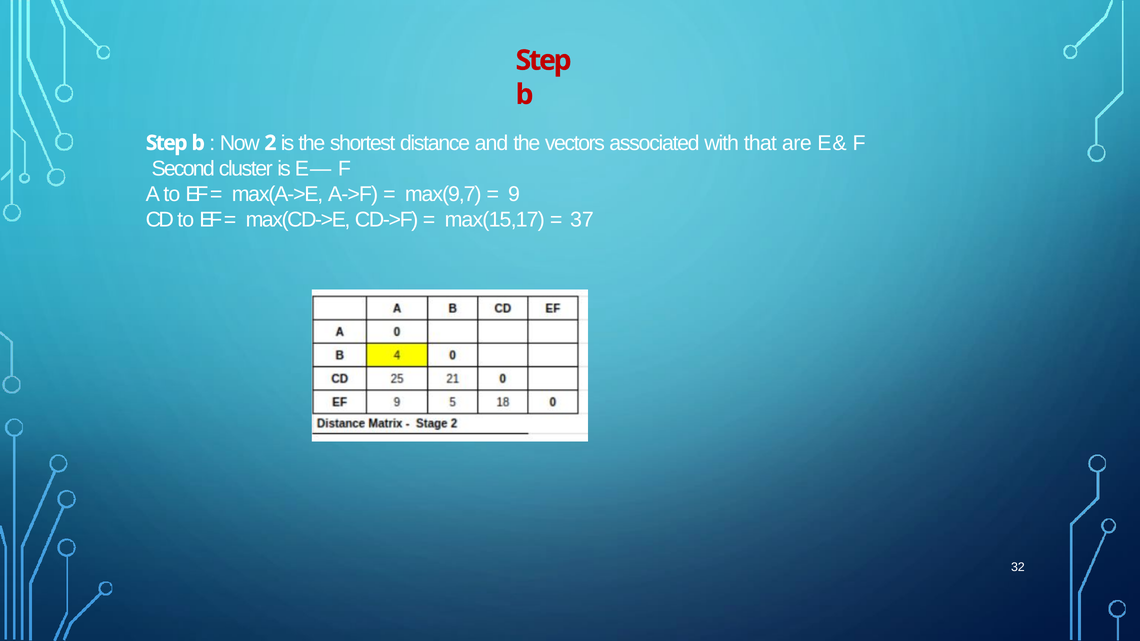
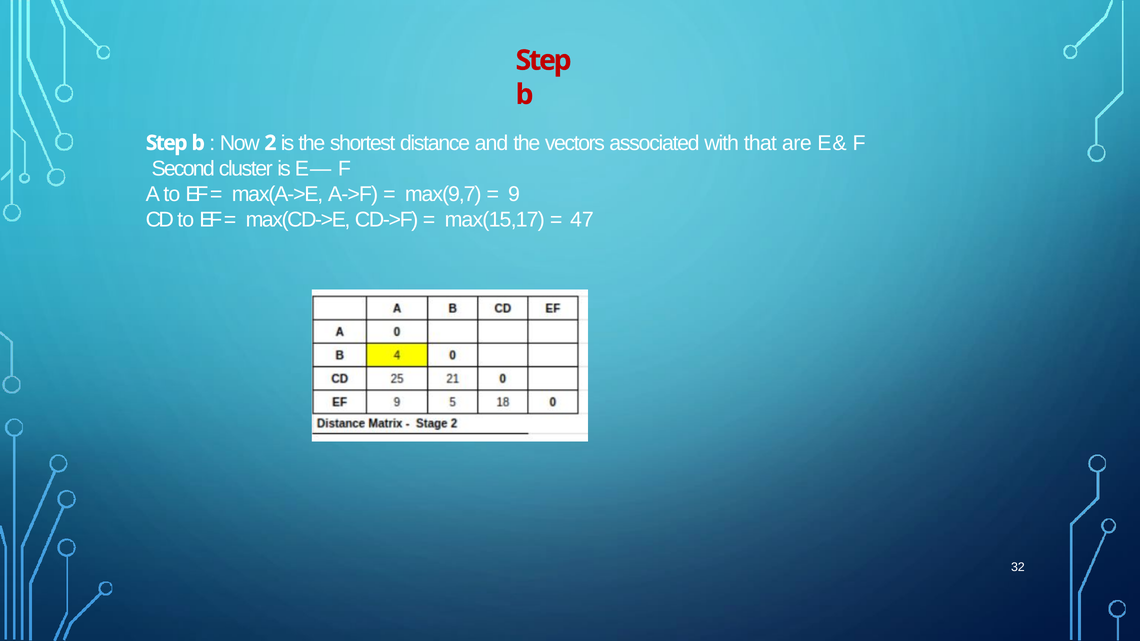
37: 37 -> 47 (582, 220)
